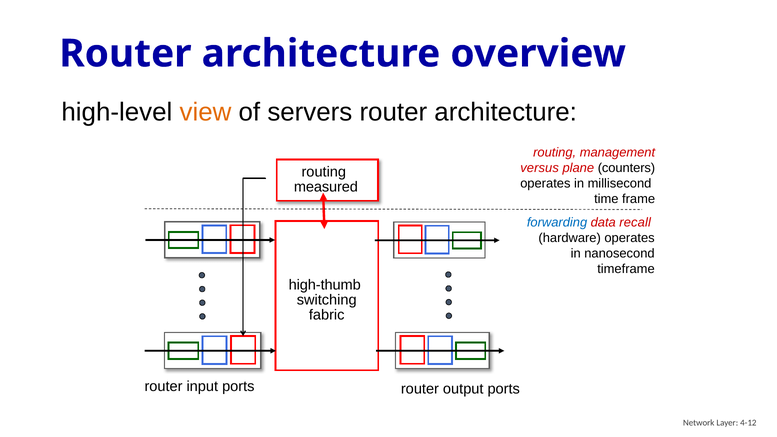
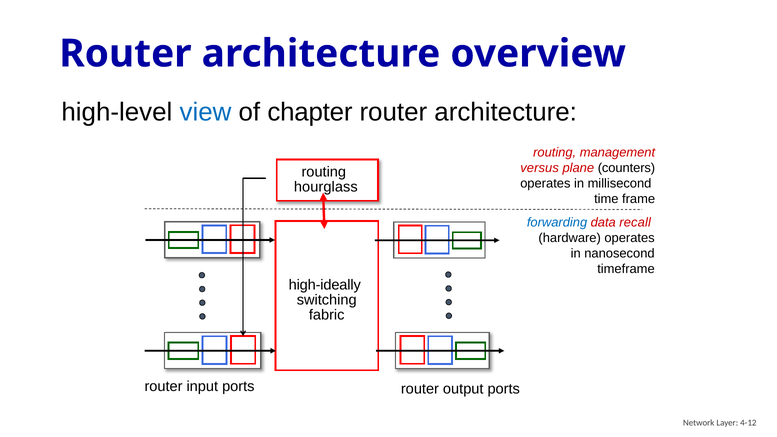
view colour: orange -> blue (205, 112)
servers: servers -> chapter (310, 112)
measured: measured -> hourglass (326, 187)
high-thumb: high-thumb -> high-ideally (325, 285)
